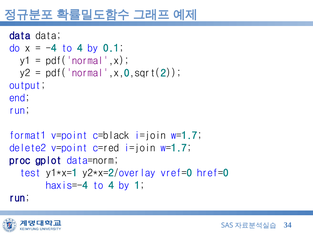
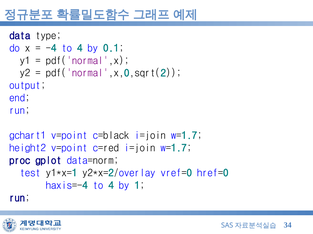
data data: data -> type (48, 36)
format1: format1 -> gchart1 (28, 136)
delete2: delete2 -> height2 (28, 148)
